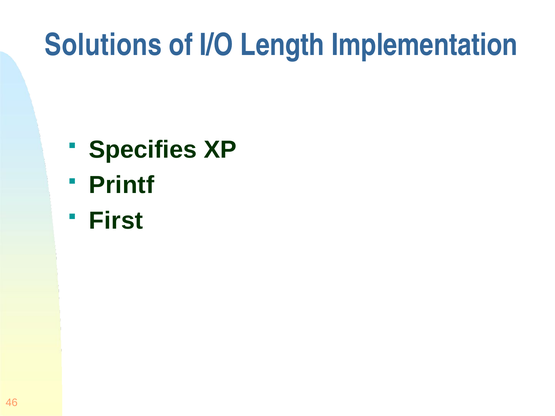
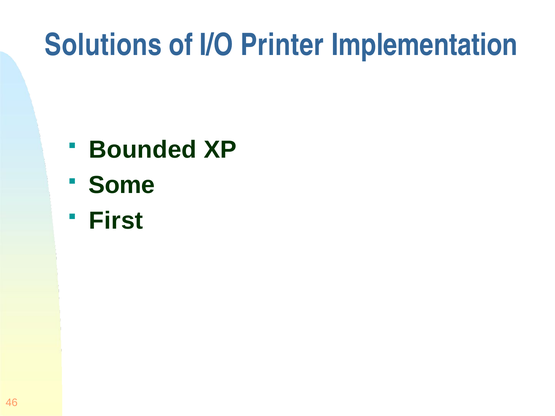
Length: Length -> Printer (282, 45)
Specifies: Specifies -> Bounded (143, 150)
Printf: Printf -> Some (122, 185)
